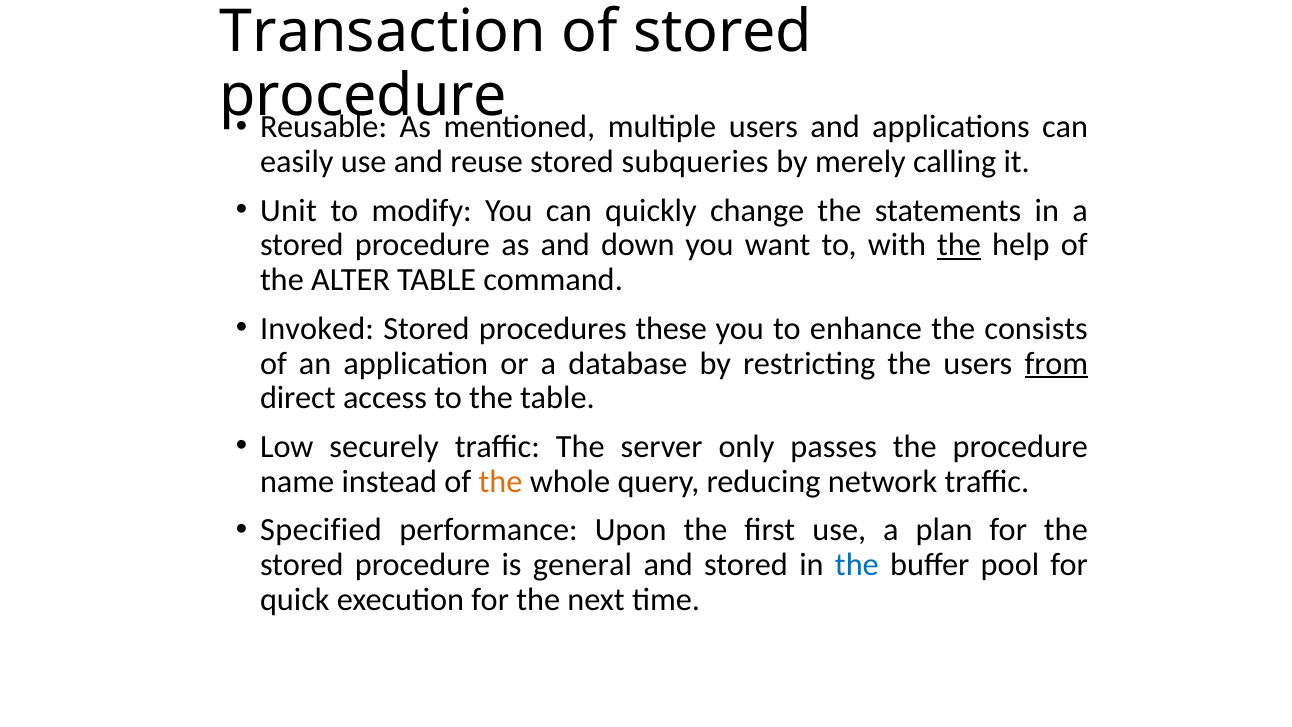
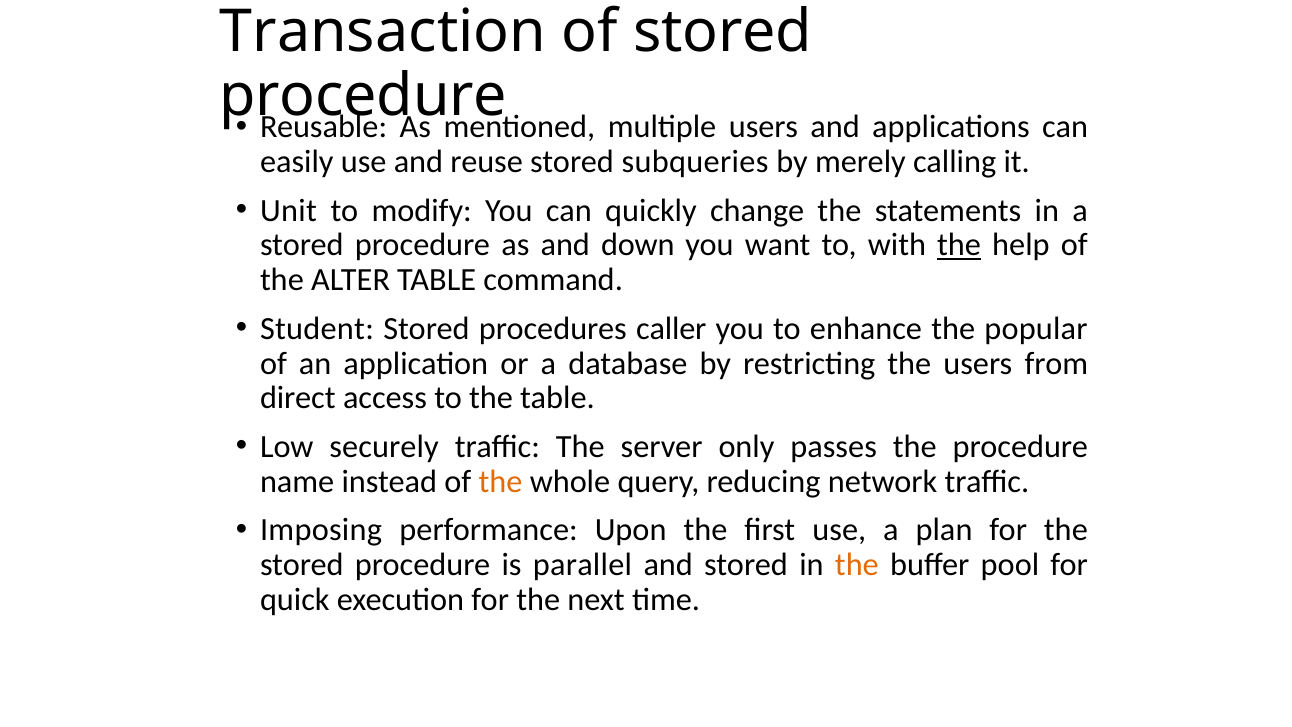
Invoked: Invoked -> Student (317, 328)
these: these -> caller (671, 328)
consists: consists -> popular (1036, 328)
from underline: present -> none (1056, 363)
Specified: Specified -> Imposing (321, 530)
general: general -> parallel (582, 565)
the colour: blue -> orange (857, 565)
